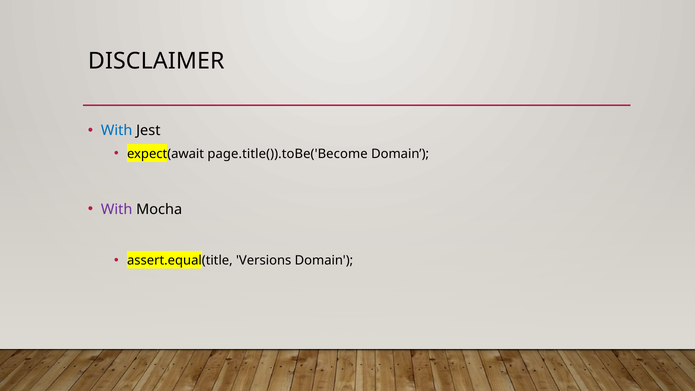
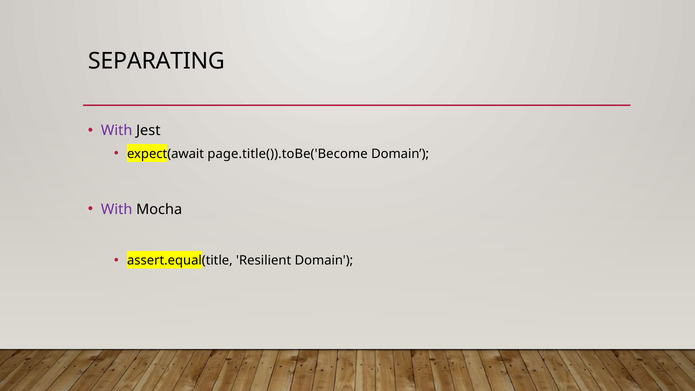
DISCLAIMER: DISCLAIMER -> SEPARATING (156, 61)
With colour: blue -> purple (117, 131)
Versions: Versions -> Resilient (264, 260)
